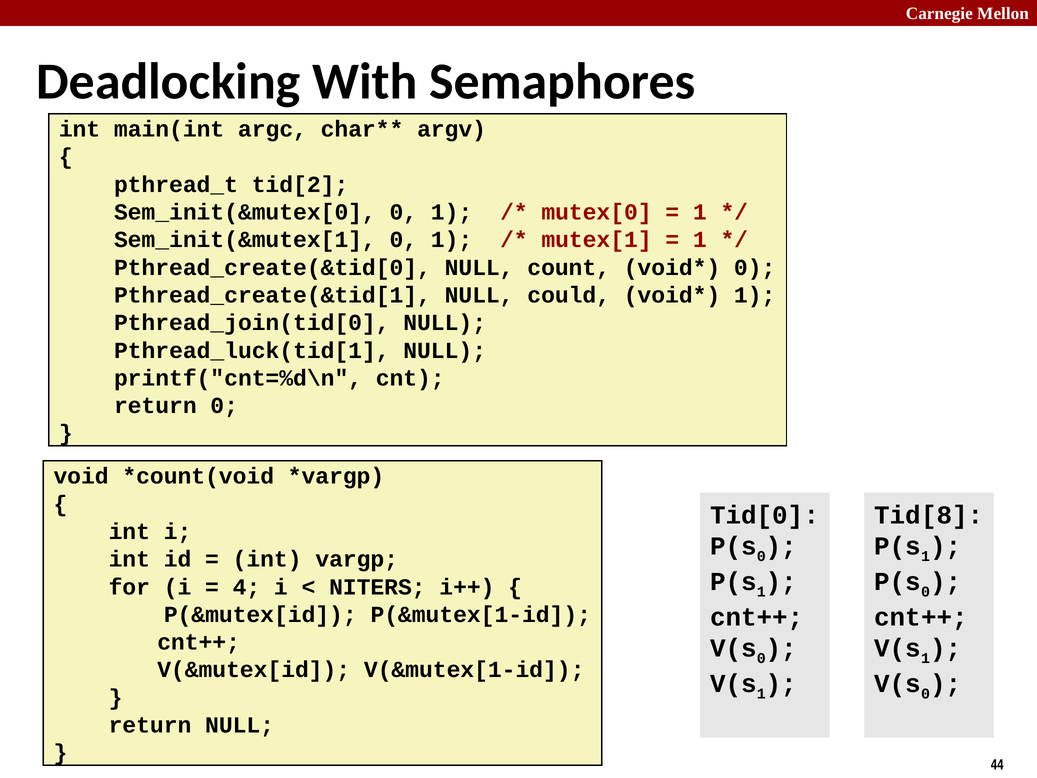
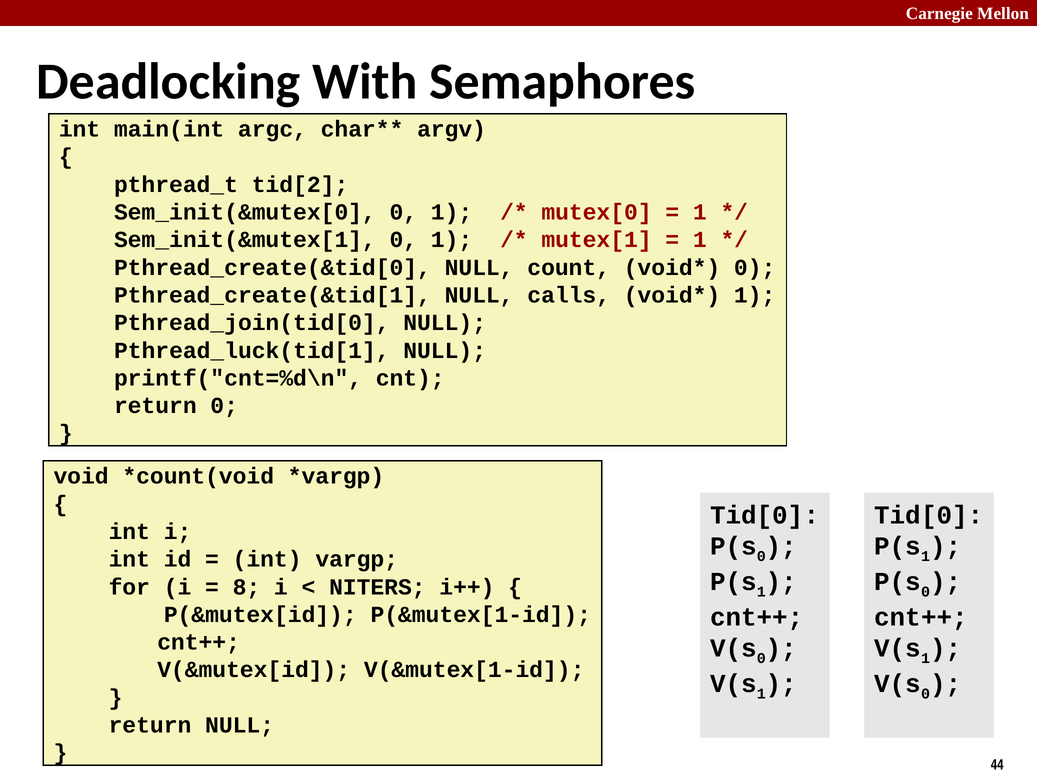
could: could -> calls (569, 295)
Tid[8: Tid[8 -> Tid[0 (929, 515)
4: 4 -> 8 (247, 587)
